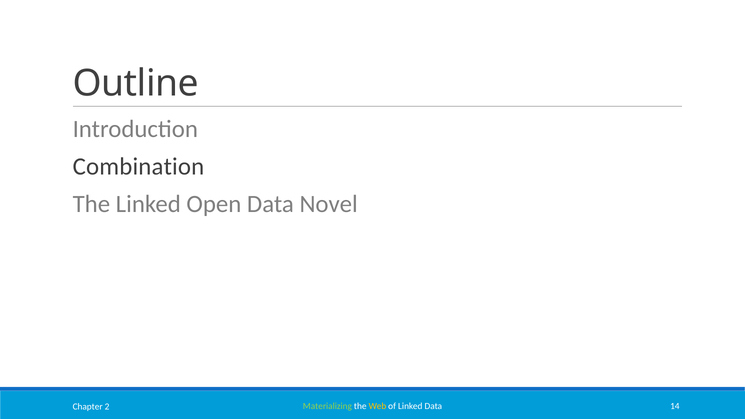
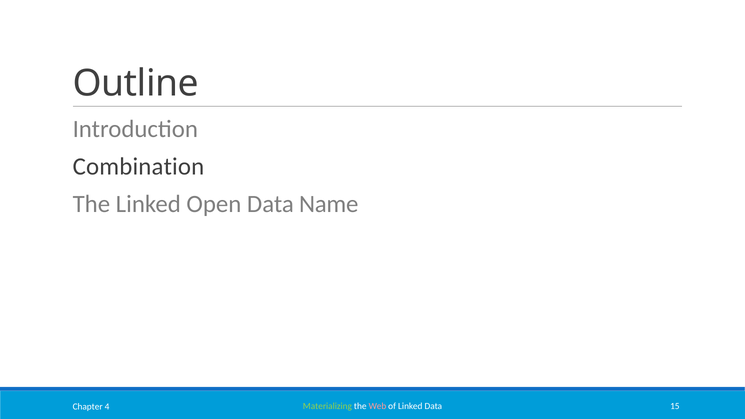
Novel: Novel -> Name (329, 204)
Web colour: yellow -> pink (377, 406)
14: 14 -> 15 (675, 406)
2: 2 -> 4 (107, 407)
